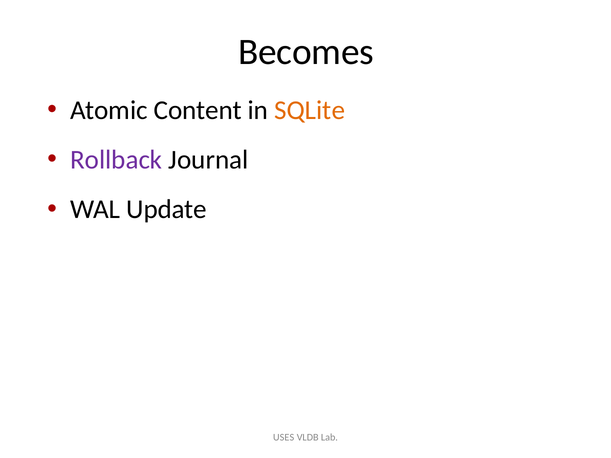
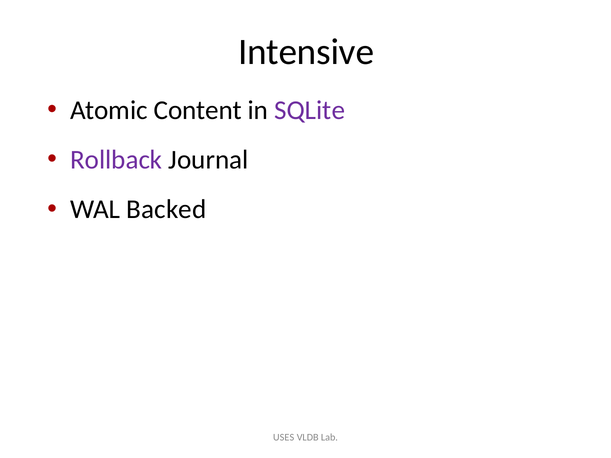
Becomes: Becomes -> Intensive (306, 52)
SQLite colour: orange -> purple (310, 110)
Update: Update -> Backed (166, 210)
